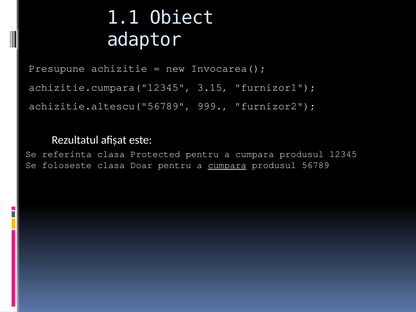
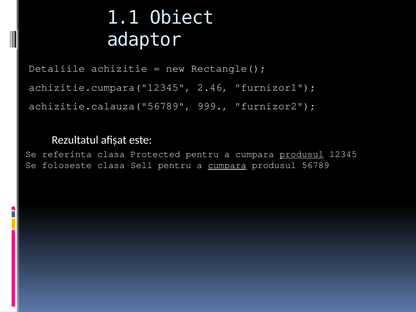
Presupune: Presupune -> Detaliile (57, 69)
Invocarea(: Invocarea( -> Rectangle( (228, 69)
3.15: 3.15 -> 2.46 (213, 87)
achizitie.altescu("56789: achizitie.altescu("56789 -> achizitie.calauza("56789 (110, 106)
produsul underline: none -> present (302, 154)
Doar: Doar -> Sell (141, 165)
